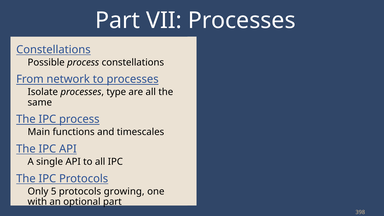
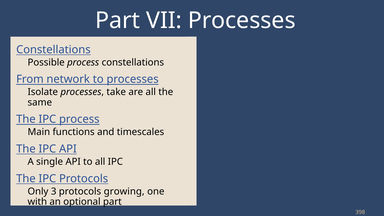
type: type -> take (116, 92)
5: 5 -> 3 (54, 191)
